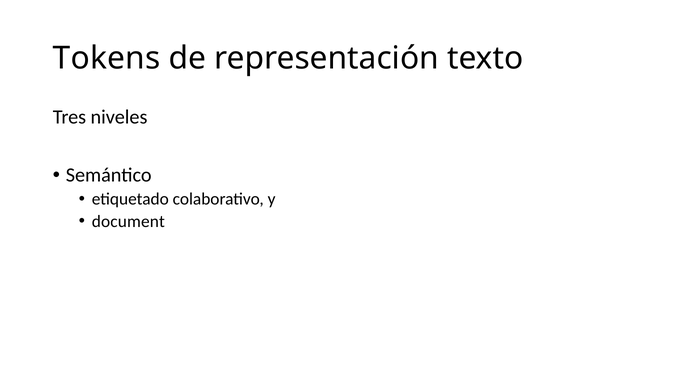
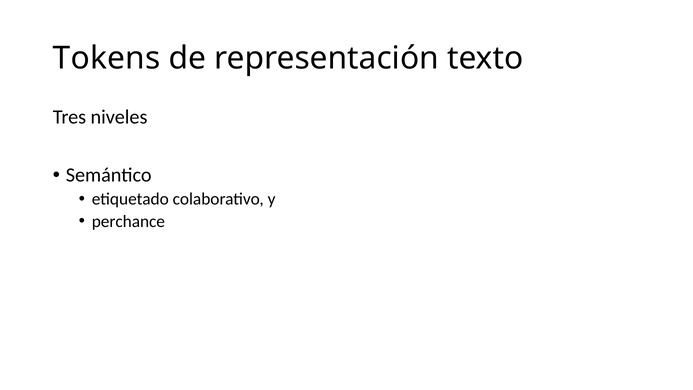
document: document -> perchance (128, 221)
